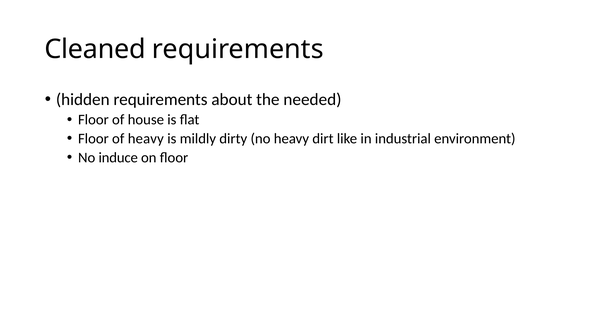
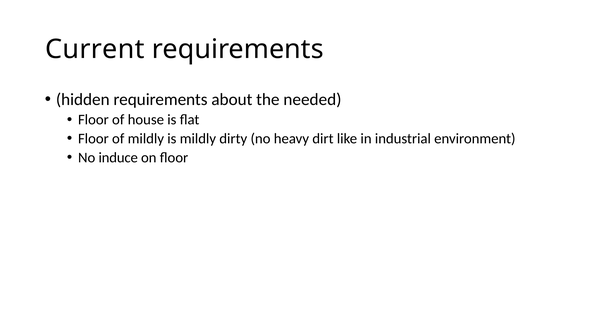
Cleaned: Cleaned -> Current (95, 49)
of heavy: heavy -> mildly (146, 139)
